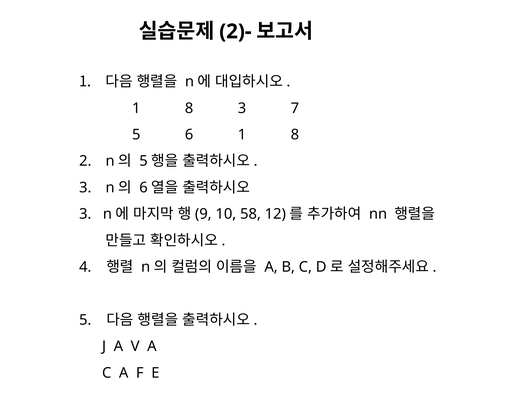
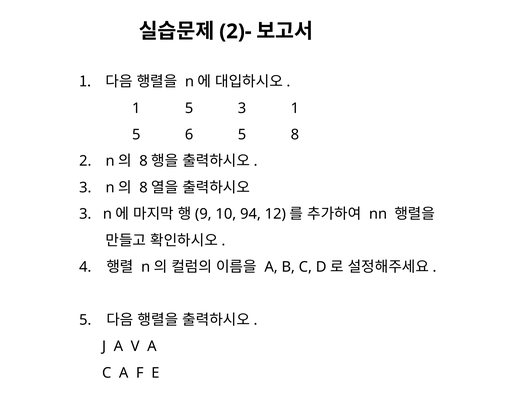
8: 8 -> 5 (189, 108)
3 7: 7 -> 1 (295, 108)
6 1: 1 -> 5 (242, 135)
5: 5 -> 8 (144, 161)
6: 6 -> 8 (144, 187)
58: 58 -> 94 (251, 214)
